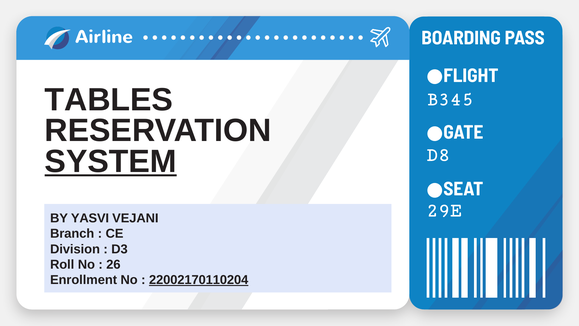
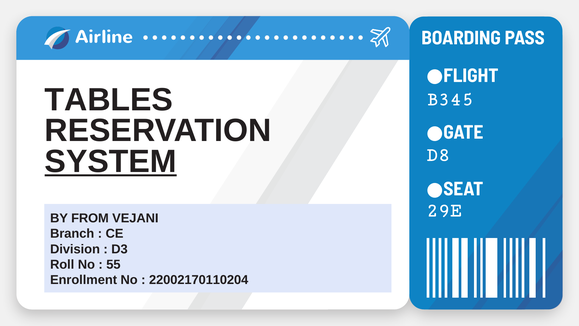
YASVI: YASVI -> FROM (90, 218)
26: 26 -> 55 (113, 264)
22002170110204 underline: present -> none (199, 280)
